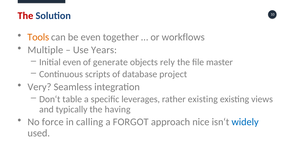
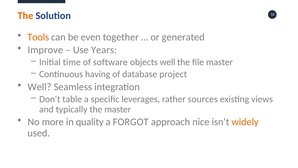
The colour: red -> orange (25, 16)
workflows: workflows -> generated (183, 37)
Multiple: Multiple -> Improve (45, 50)
Initial even: even -> time (72, 62)
generate: generate -> software (110, 62)
objects rely: rely -> well (168, 62)
scripts: scripts -> having (98, 74)
Very: Very -> Well (39, 87)
rather existing: existing -> sources (203, 99)
the having: having -> master (118, 109)
force: force -> more (53, 122)
calling: calling -> quality (90, 122)
widely colour: blue -> orange (245, 122)
